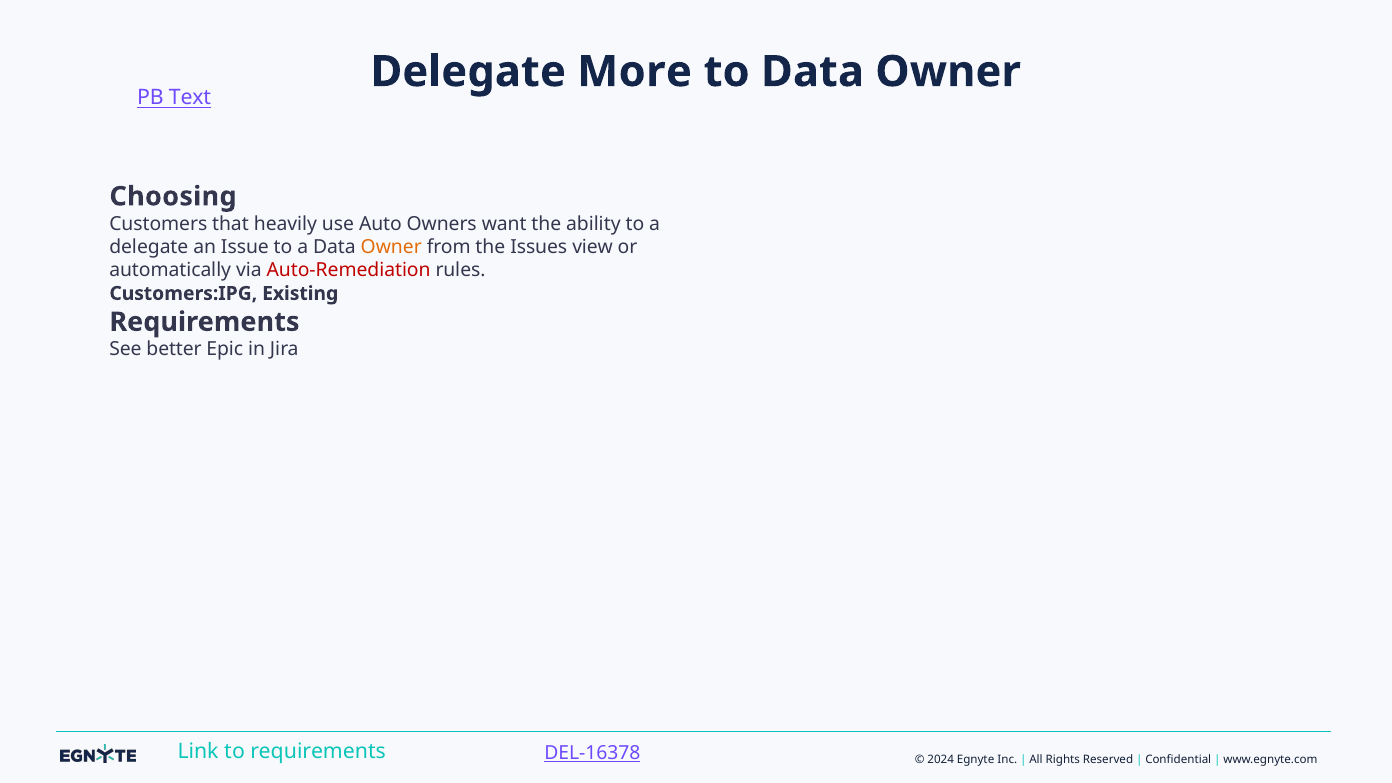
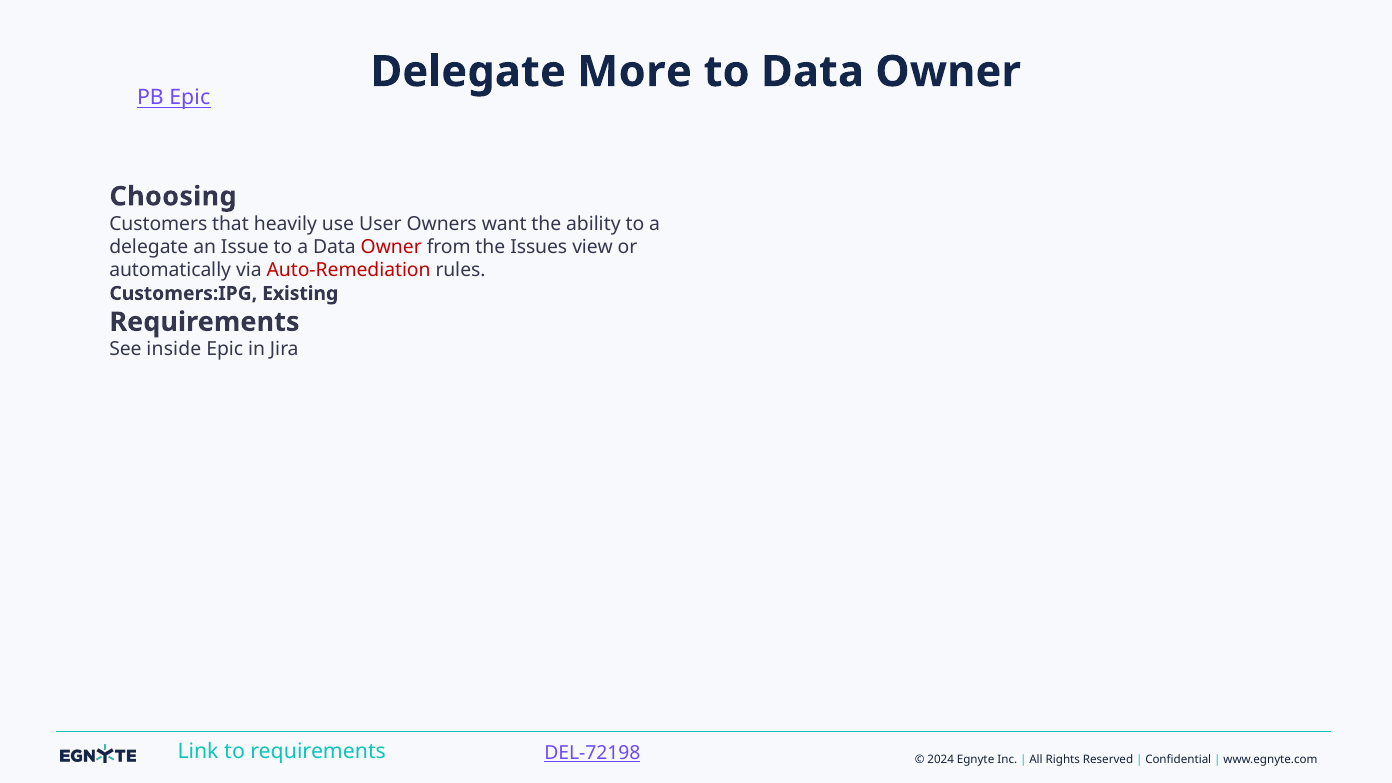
PB Text: Text -> Epic (190, 98)
Auto: Auto -> User (380, 224)
Owner colour: orange -> red (391, 247)
better: better -> inside (174, 349)
DEL-16378: DEL-16378 -> DEL-72198 (592, 753)
